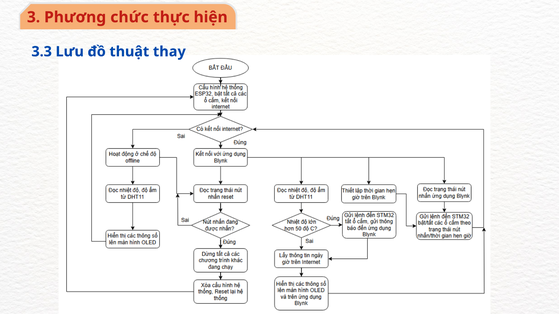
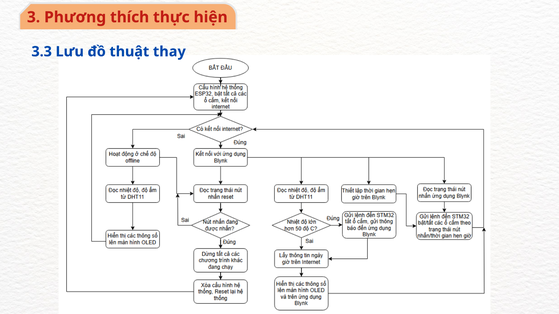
chức: chức -> thích (130, 17)
